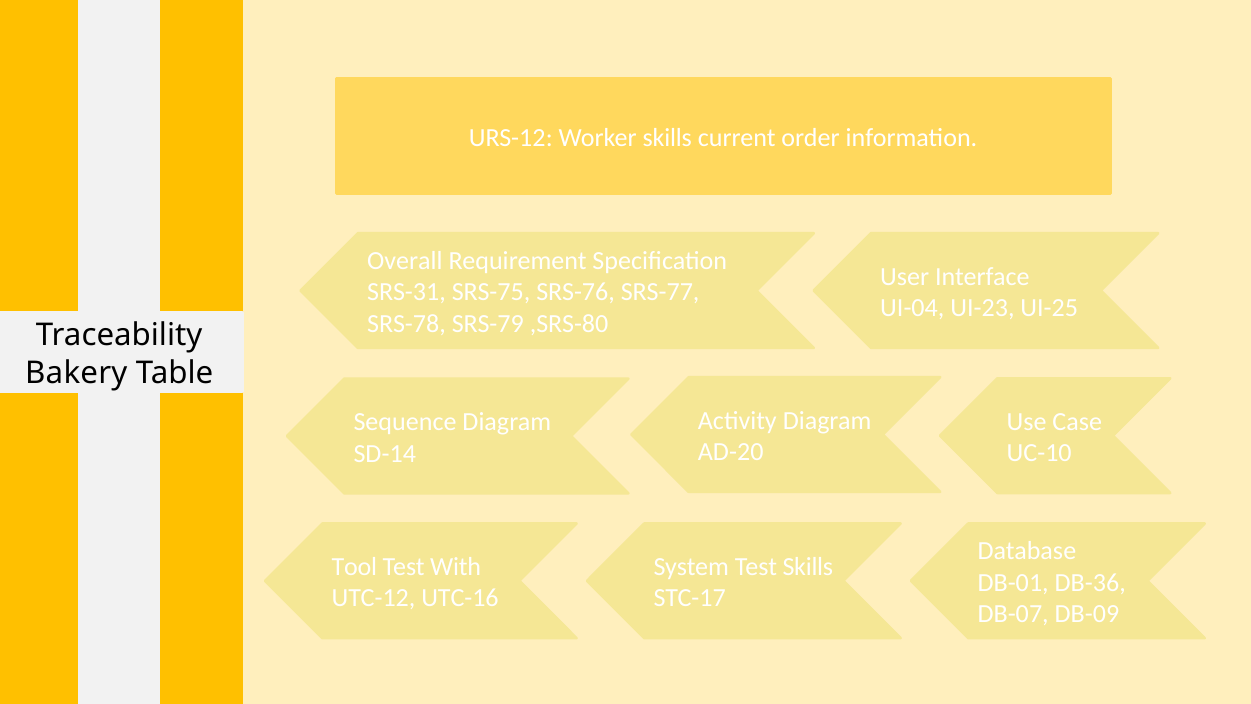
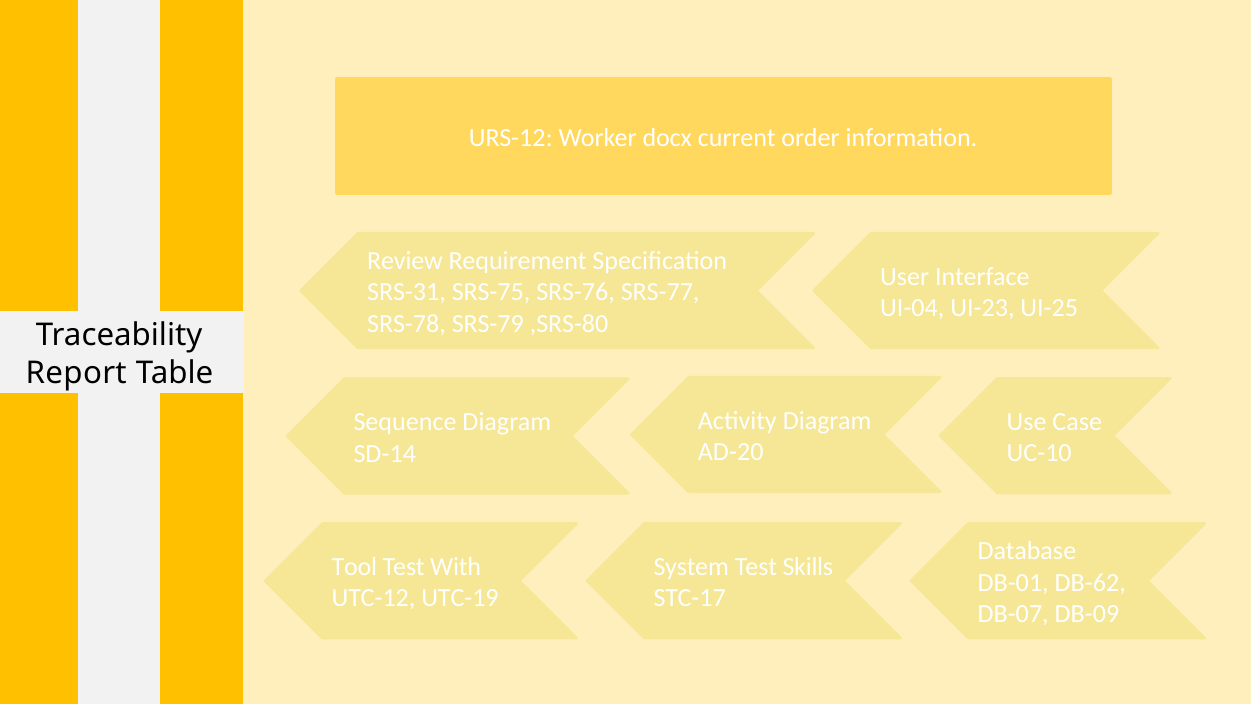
Worker skills: skills -> docx (667, 138)
Overall: Overall -> Review (405, 261)
Bakery: Bakery -> Report (76, 373)
DB-36: DB-36 -> DB-62 (1090, 582)
UTC-16: UTC-16 -> UTC-19 (460, 598)
